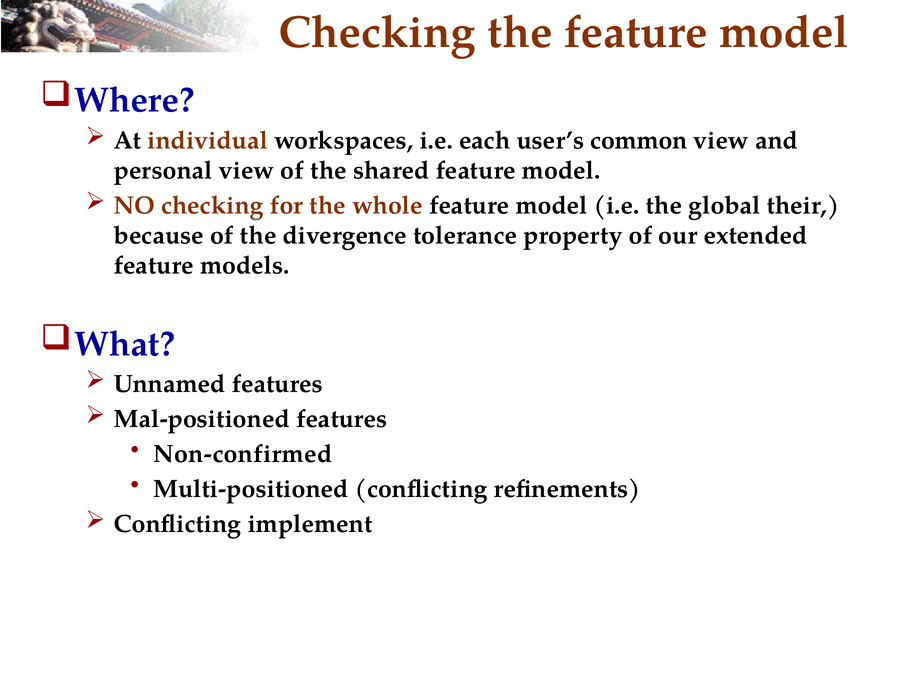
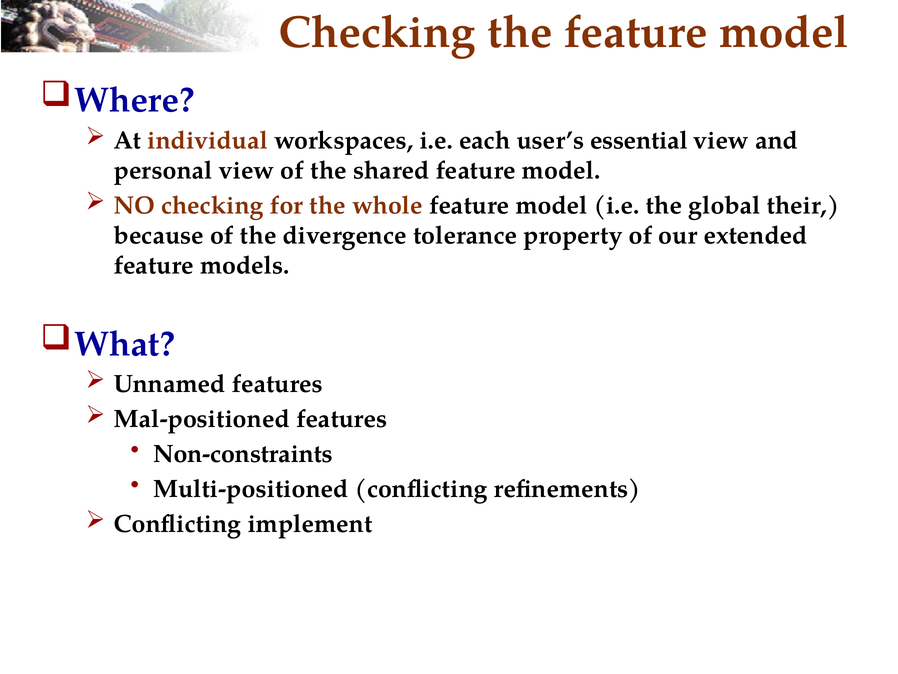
common: common -> essential (639, 140)
Non-confirmed: Non-confirmed -> Non-constraints (243, 454)
